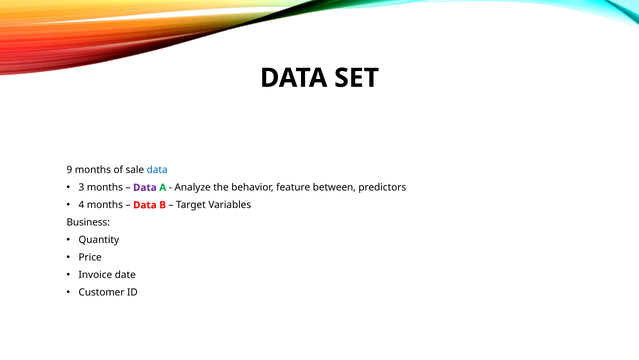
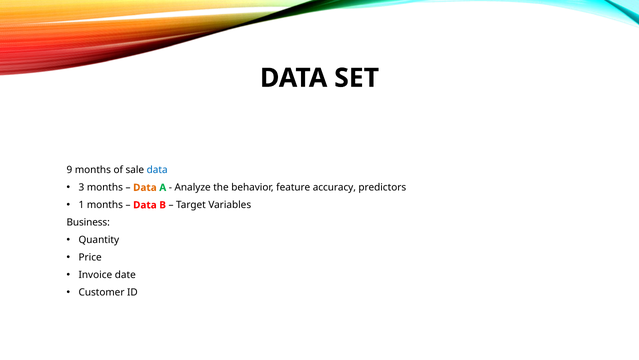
Data colour: purple -> orange (145, 187)
between: between -> accuracy (334, 187)
4: 4 -> 1 (81, 205)
